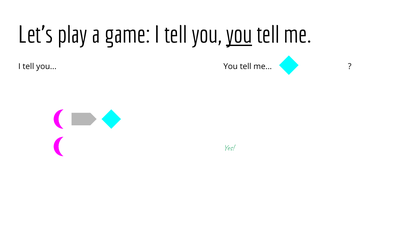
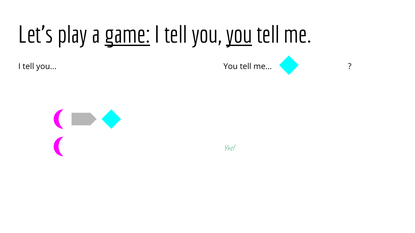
game underline: none -> present (127, 35)
